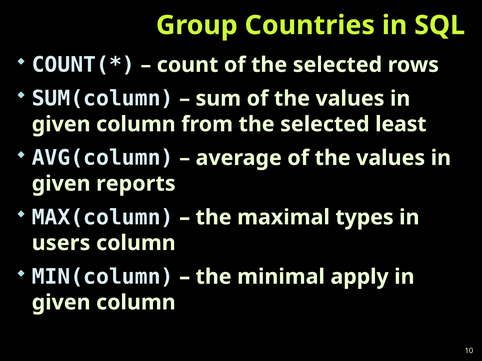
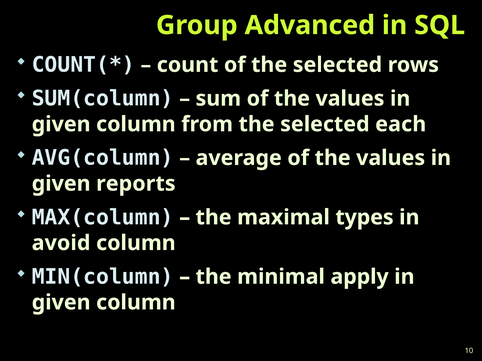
Countries: Countries -> Advanced (310, 25)
least: least -> each (401, 124)
users: users -> avoid (61, 243)
